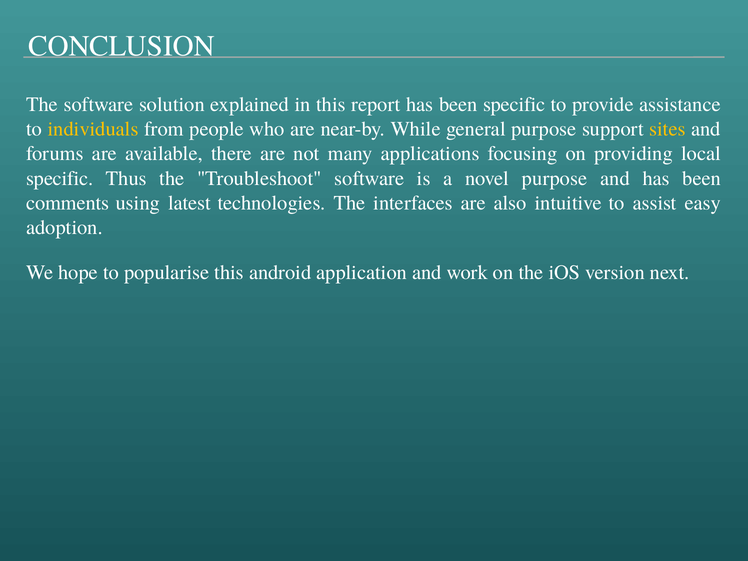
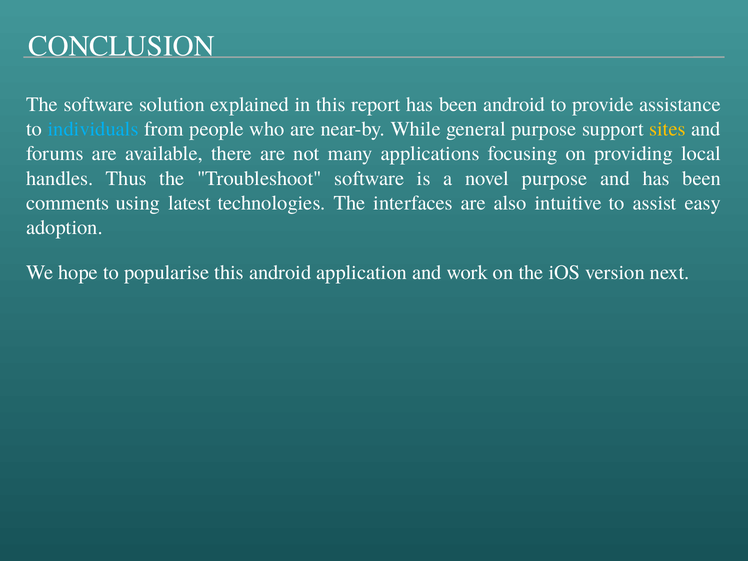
been specific: specific -> android (514, 105)
individuals colour: yellow -> light blue (93, 129)
specific: specific -> handles (60, 178)
